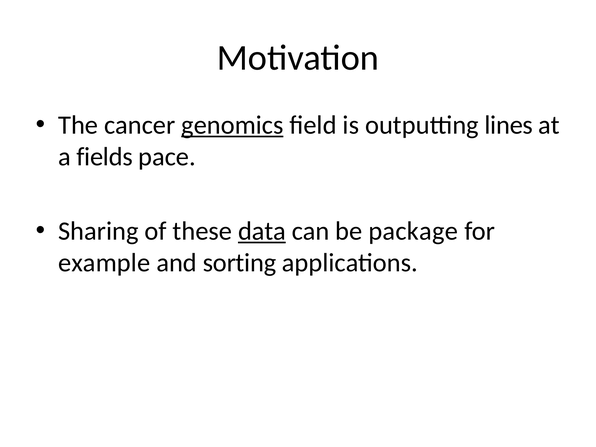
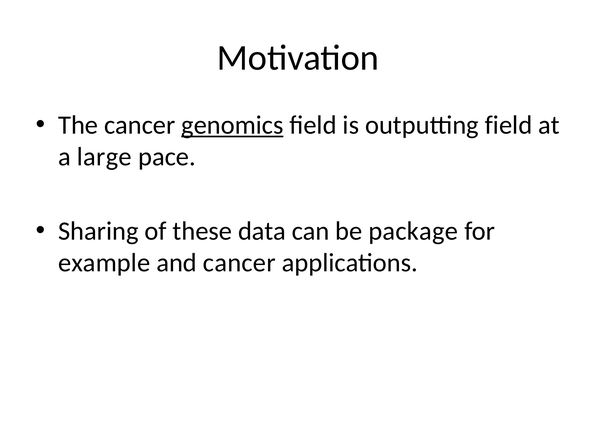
outputting lines: lines -> field (509, 125)
fields: fields -> large (104, 157)
data underline: present -> none (262, 231)
and sorting: sorting -> cancer (239, 263)
